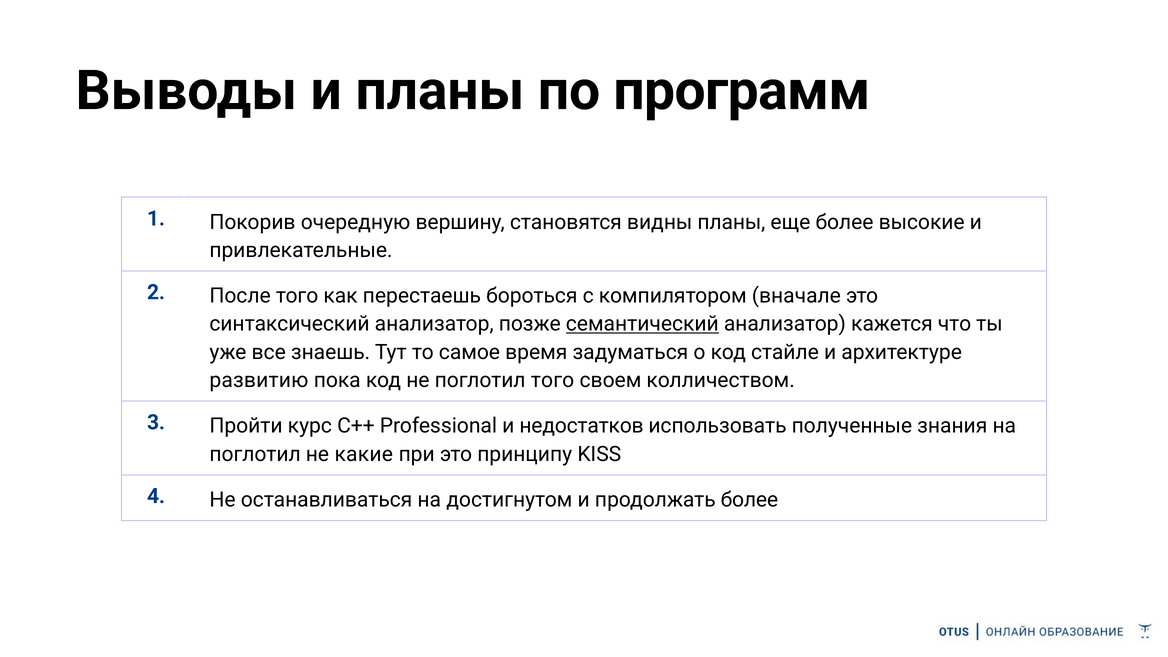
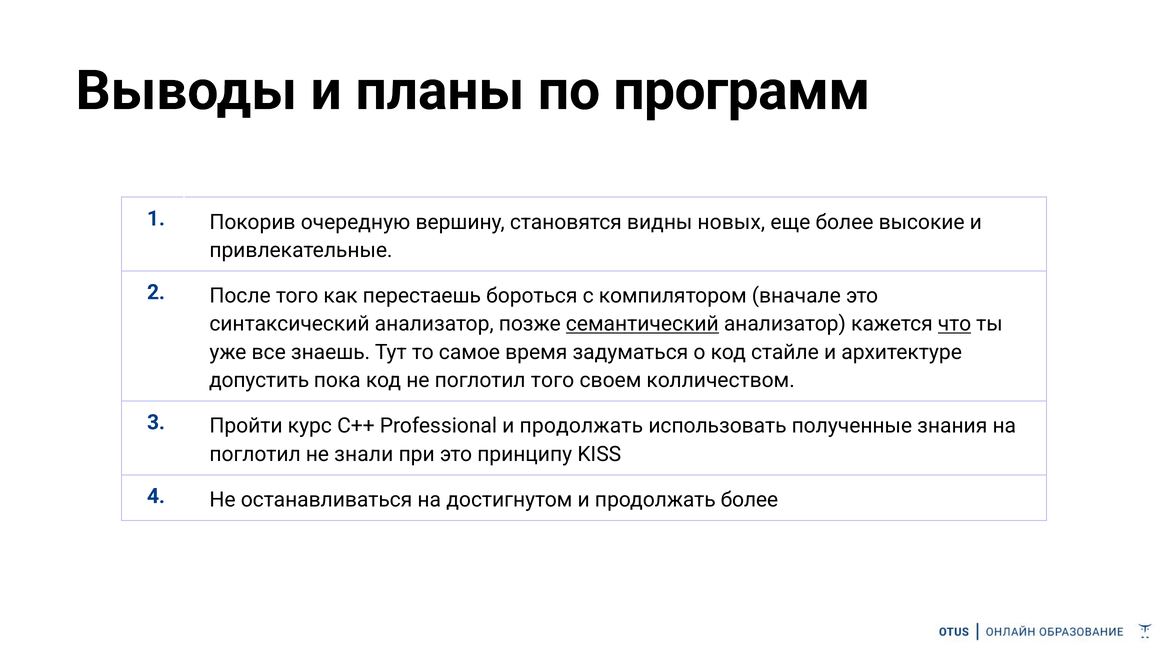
видны планы: планы -> новых (731, 222)
что underline: none -> present (955, 324)
развитию: развитию -> допустить (259, 380)
Professional и недостатков: недостатков -> продолжать (581, 426)
какие: какие -> знали (364, 454)
